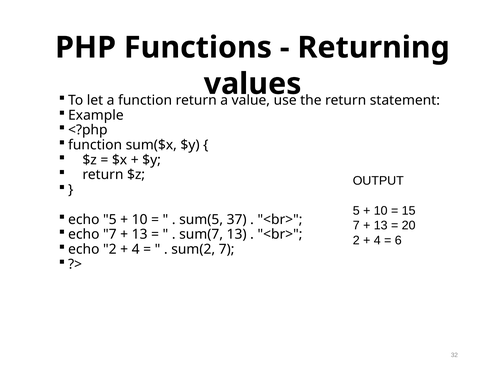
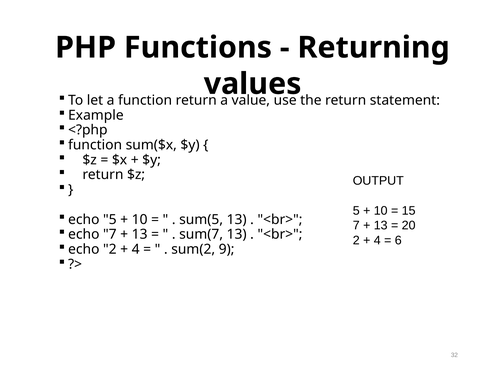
sum(5 37: 37 -> 13 (237, 220)
sum(2 7: 7 -> 9 (227, 250)
